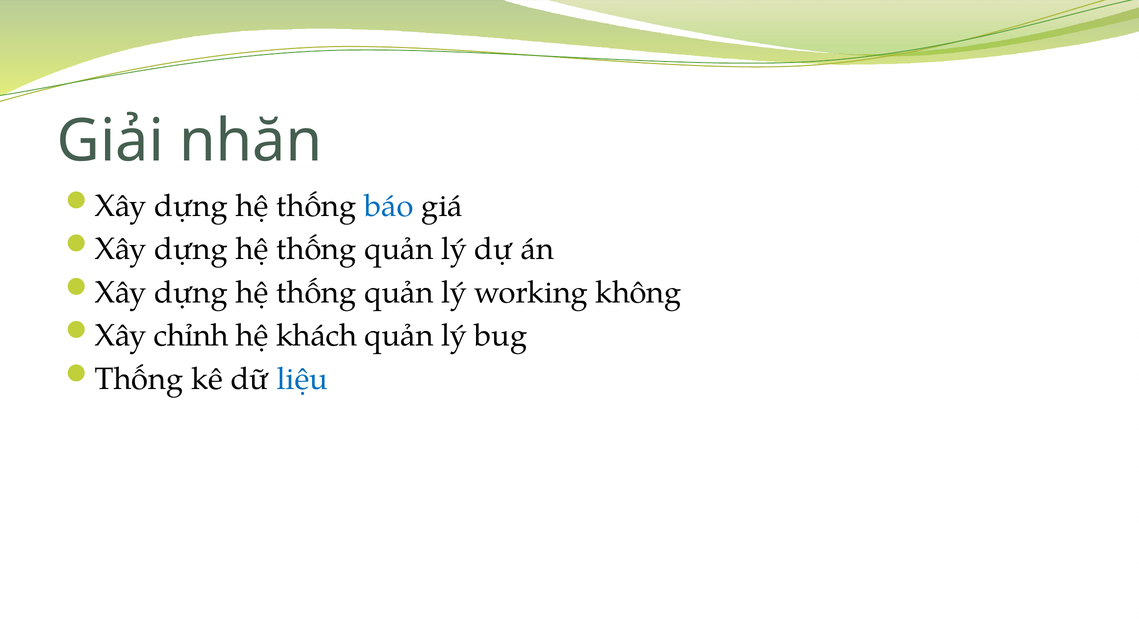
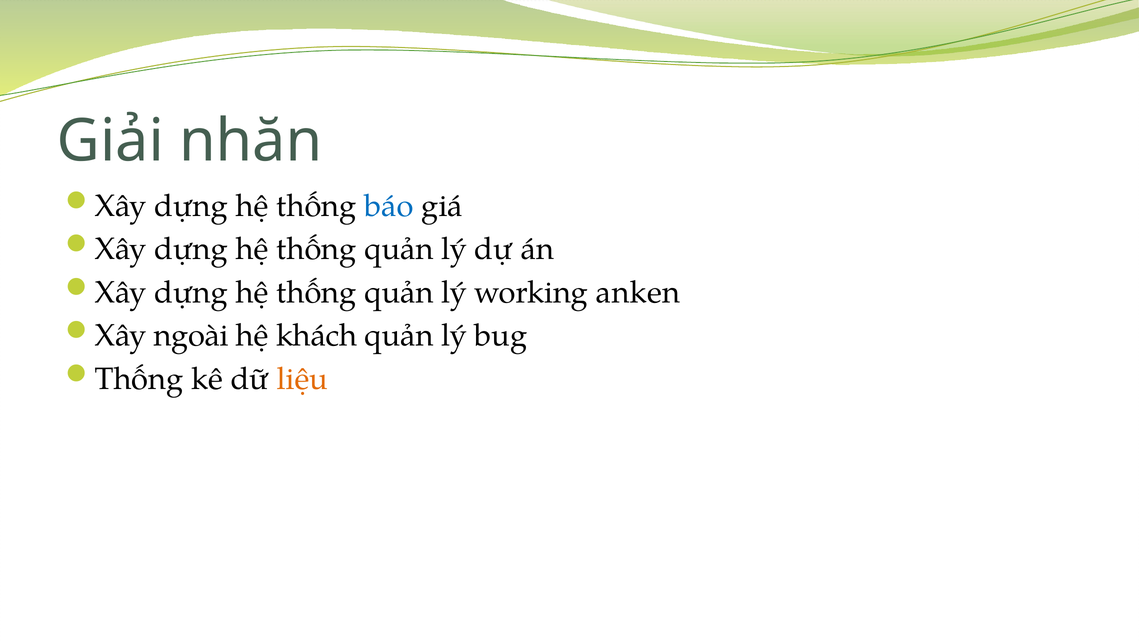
không: không -> anken (638, 292)
chỉnh: chỉnh -> ngoài (191, 335)
liệu colour: blue -> orange (302, 379)
